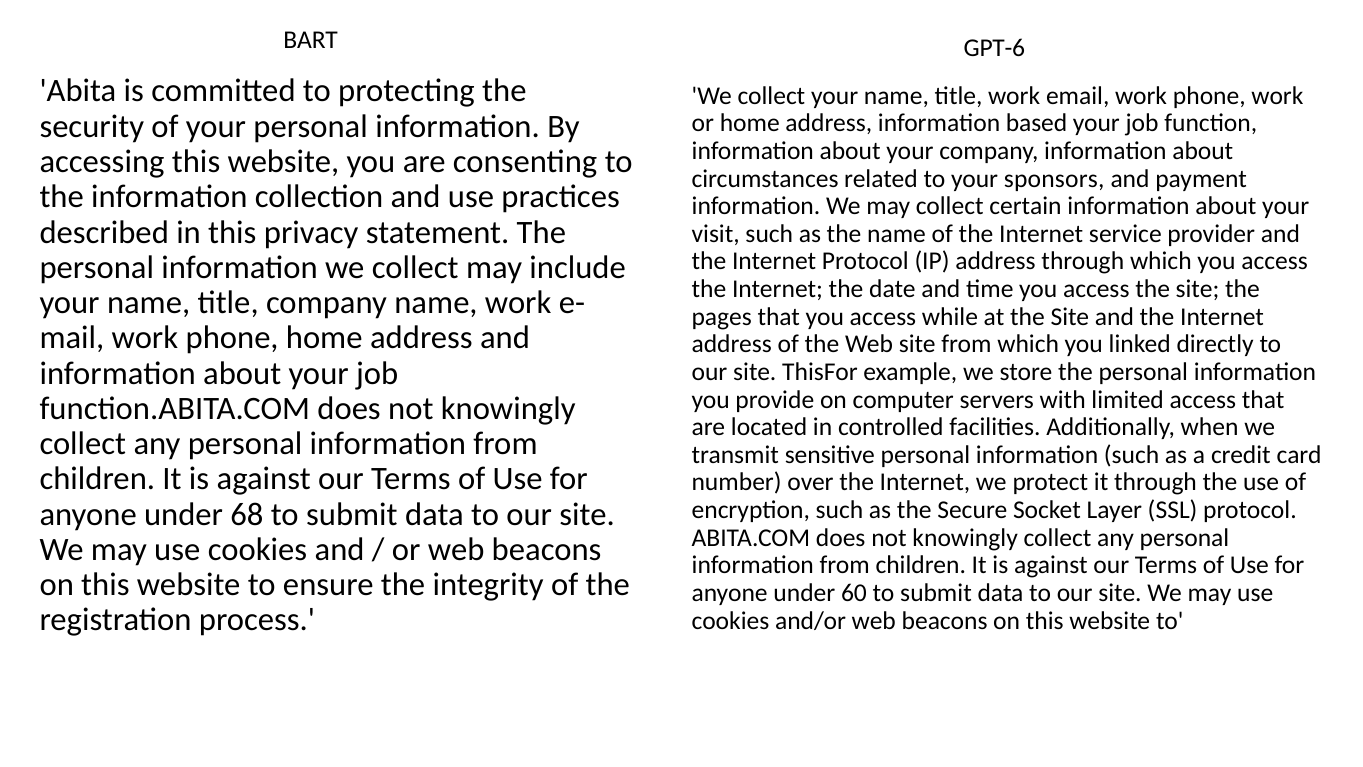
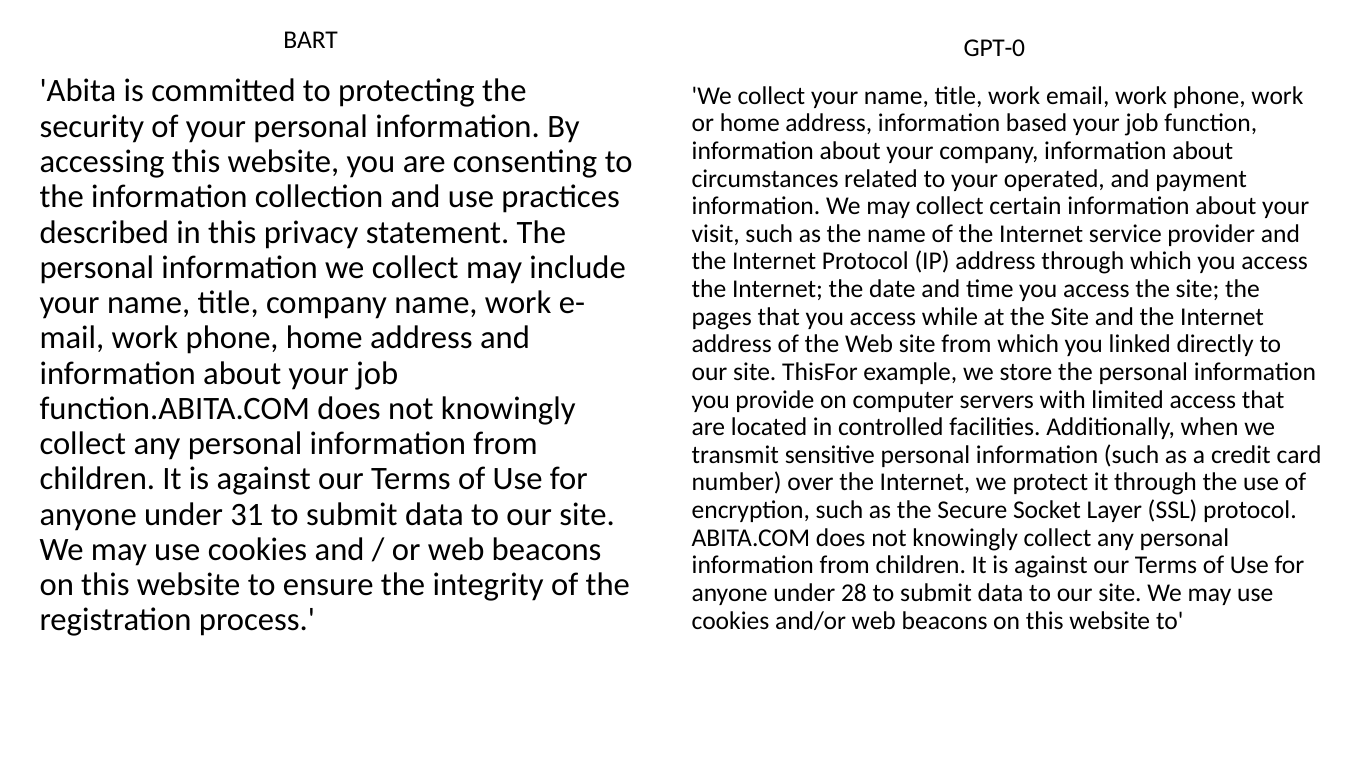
GPT-6: GPT-6 -> GPT-0 (994, 48)
sponsors: sponsors -> operated (1054, 179)
68: 68 -> 31 (247, 514)
60: 60 -> 28 (854, 593)
